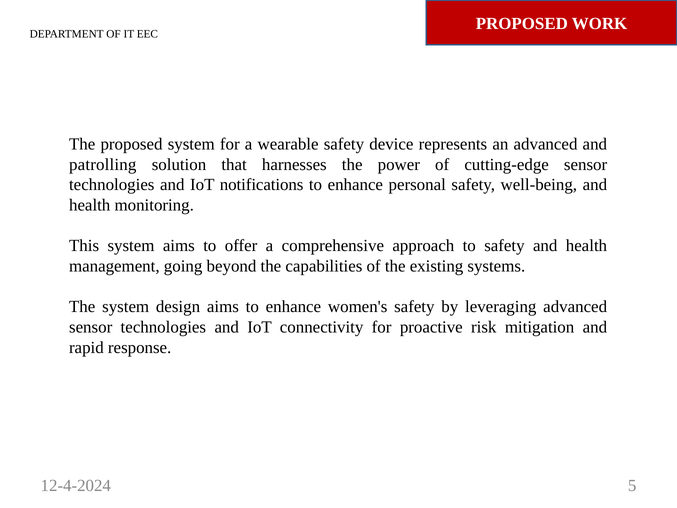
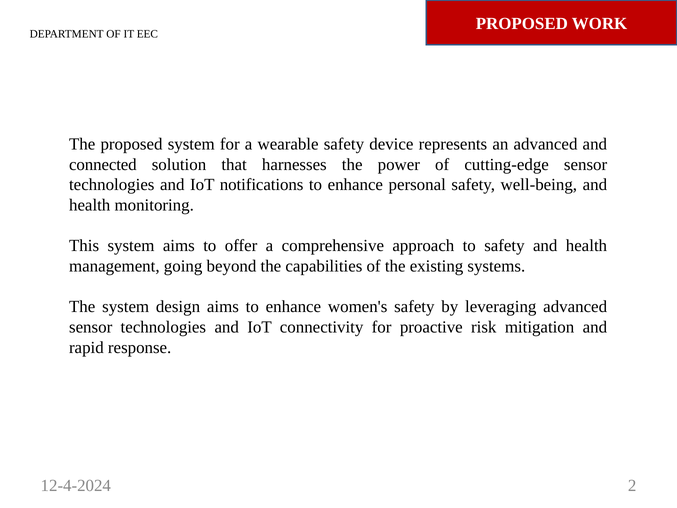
patrolling: patrolling -> connected (103, 164)
5: 5 -> 2 (632, 485)
